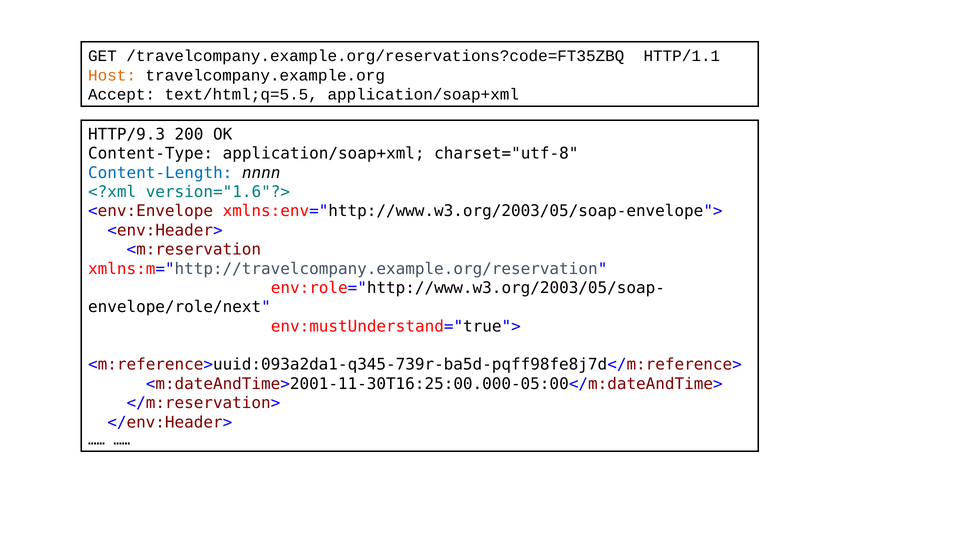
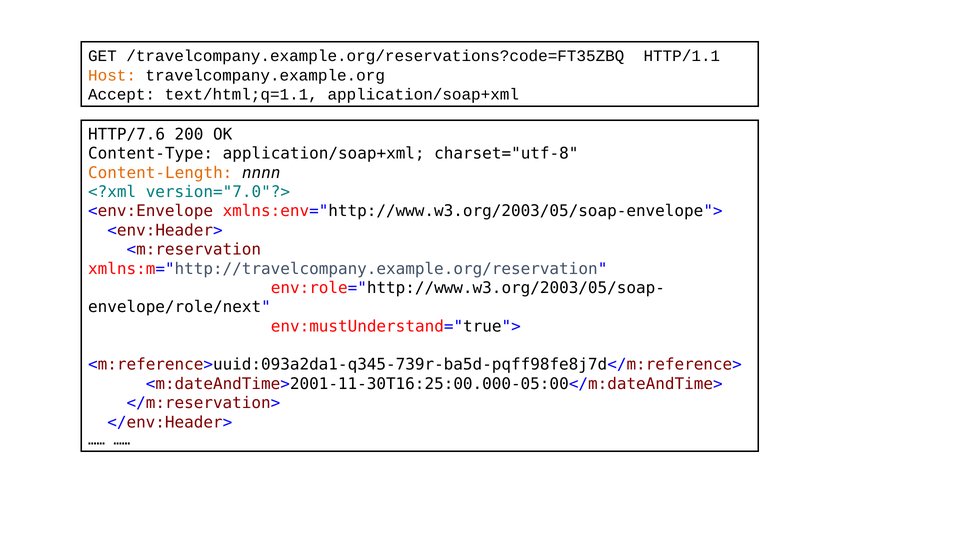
text/html;q=5.5: text/html;q=5.5 -> text/html;q=1.1 (241, 95)
HTTP/9.3: HTTP/9.3 -> HTTP/7.6 (127, 135)
Content-Length colour: blue -> orange (160, 173)
version="1.6"?>: version="1.6"?> -> version="7.0"?> (218, 192)
